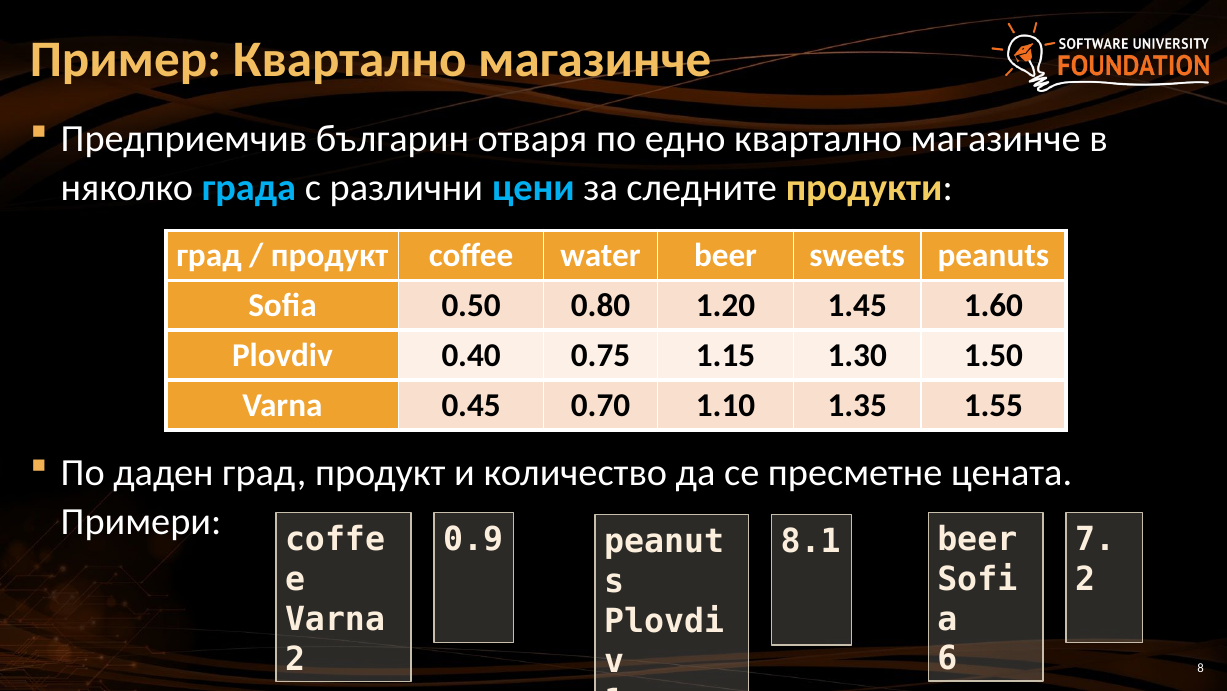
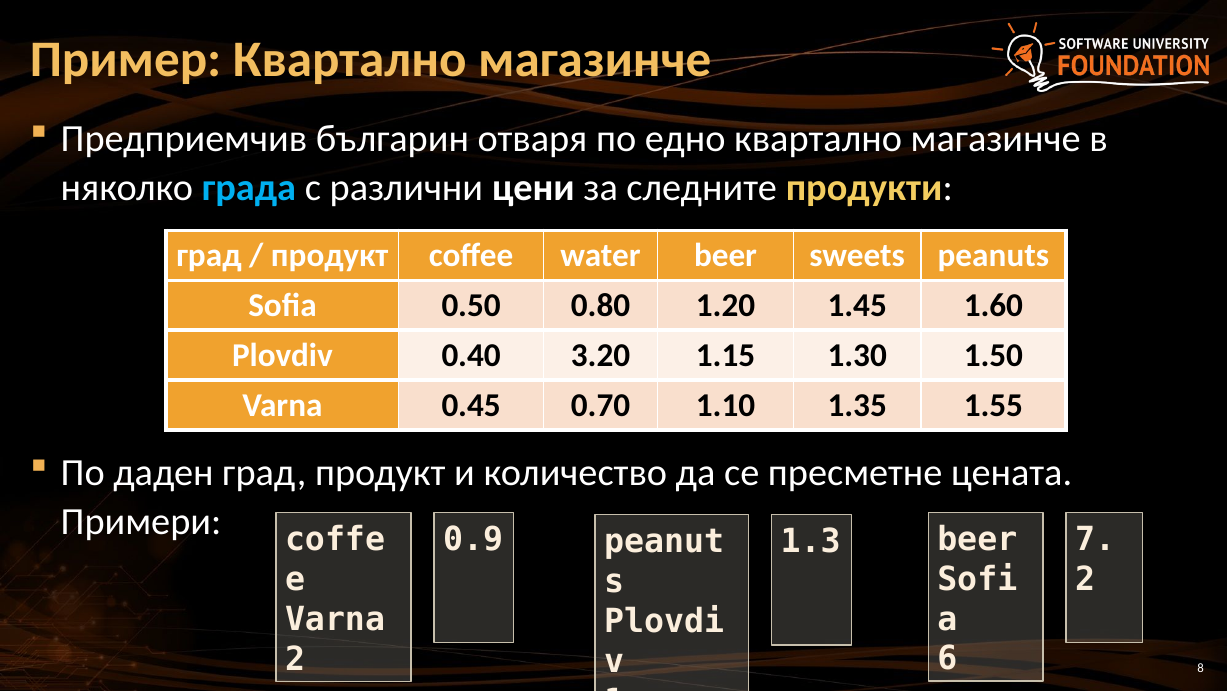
цени colour: light blue -> white (533, 187)
0.75: 0.75 -> 3.20 (601, 355)
8.1: 8.1 -> 1.3 (811, 541)
